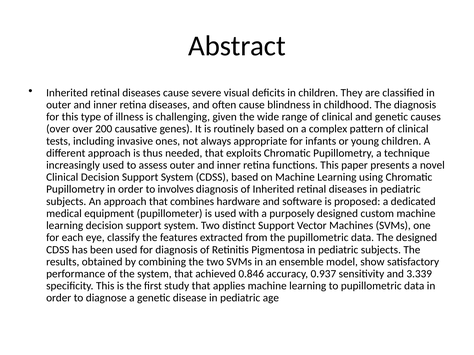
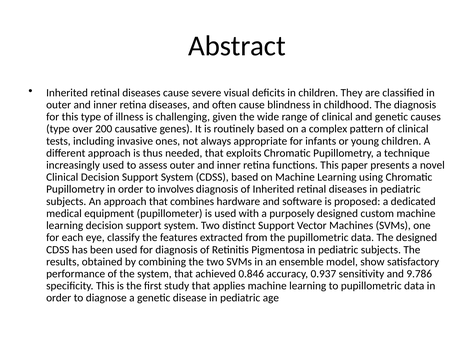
over: over -> type (58, 129)
3.339: 3.339 -> 9.786 (419, 274)
